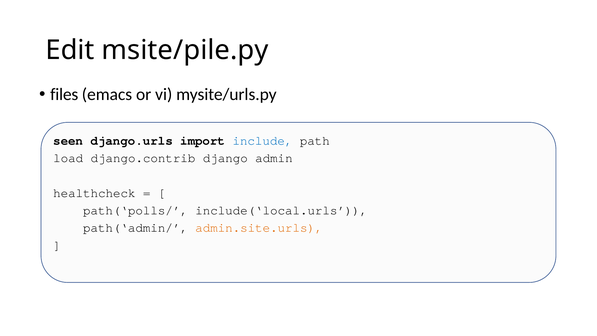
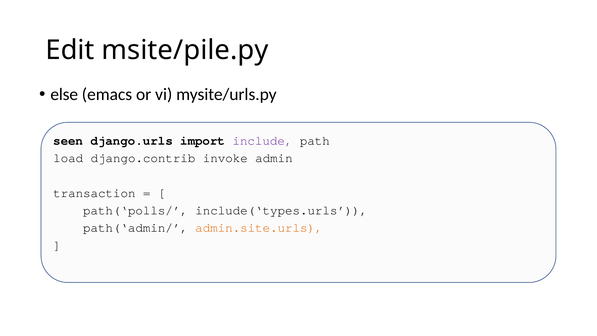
files: files -> else (64, 94)
include colour: blue -> purple (262, 141)
django: django -> invoke (225, 158)
healthcheck: healthcheck -> transaction (94, 193)
include(‘local.urls: include(‘local.urls -> include(‘types.urls (281, 210)
